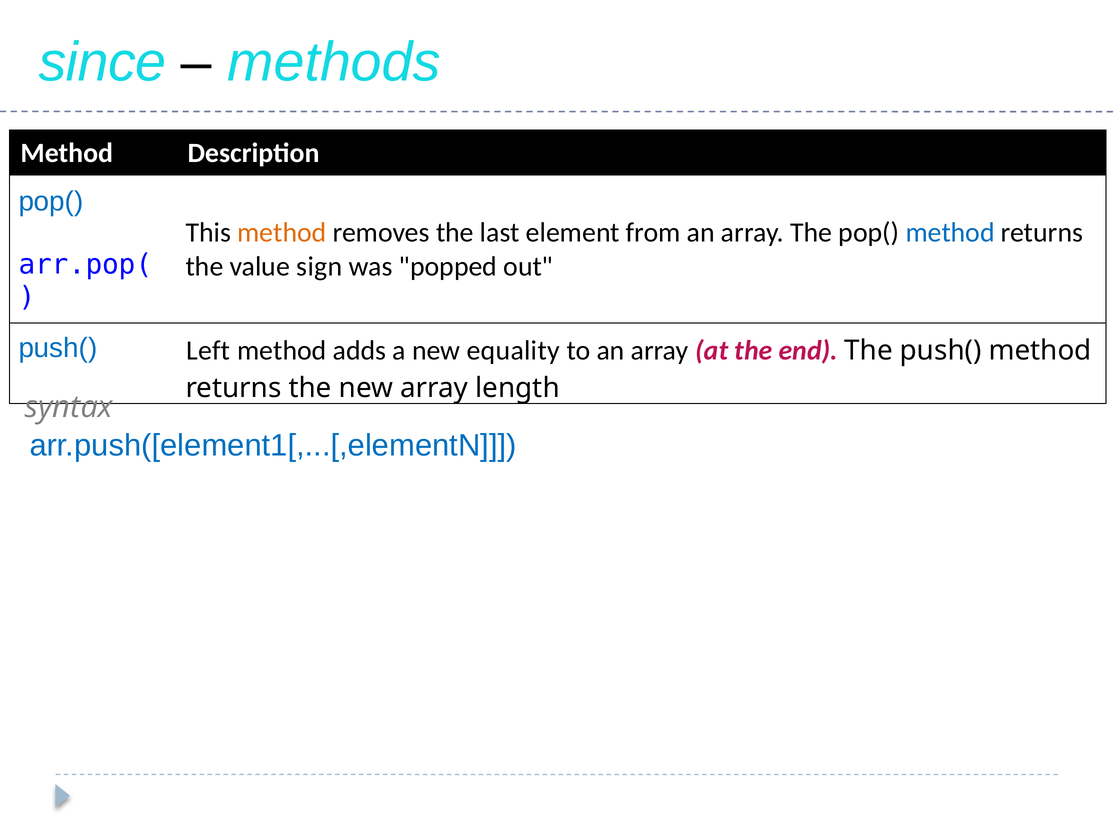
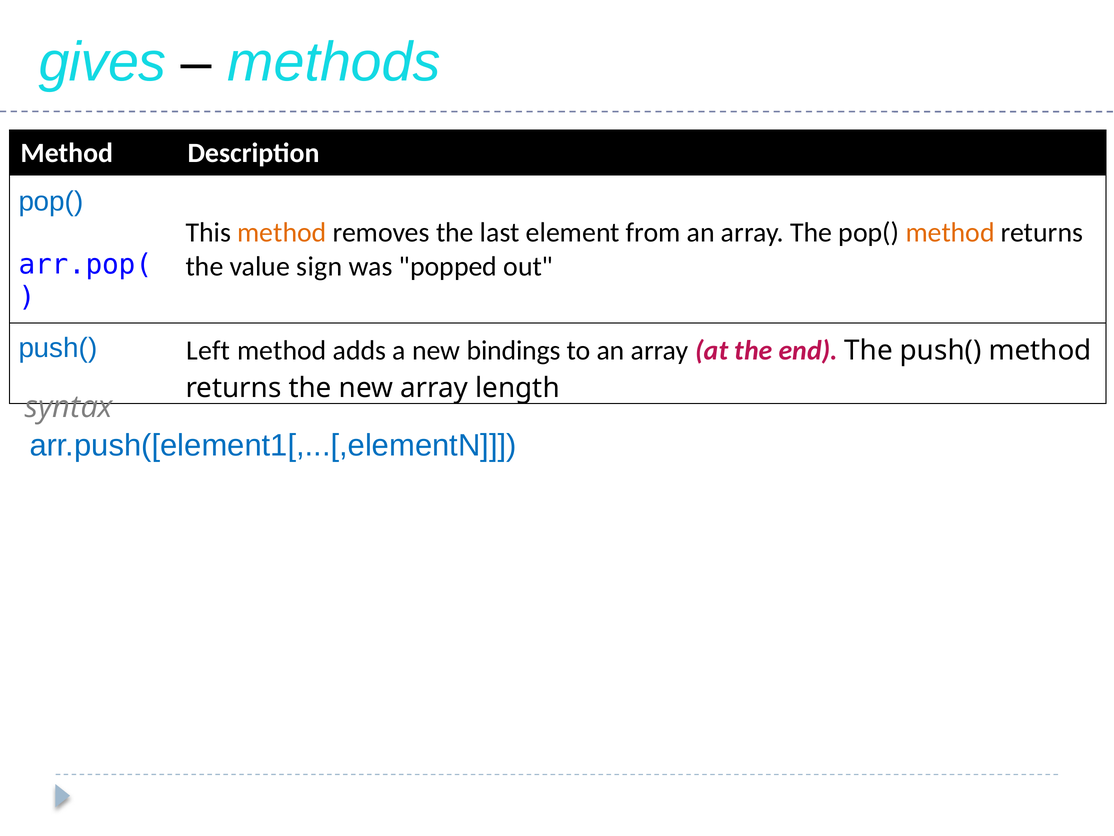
since: since -> gives (102, 62)
method colour: blue -> orange (950, 232)
equality: equality -> bindings (514, 350)
